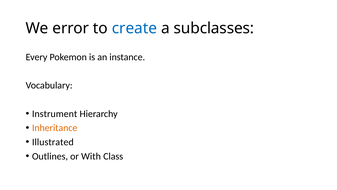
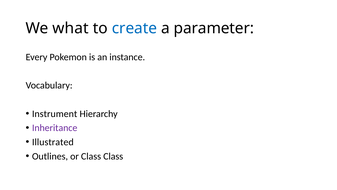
error: error -> what (71, 28)
subclasses: subclasses -> parameter (214, 28)
Inheritance colour: orange -> purple (55, 128)
or With: With -> Class (91, 156)
